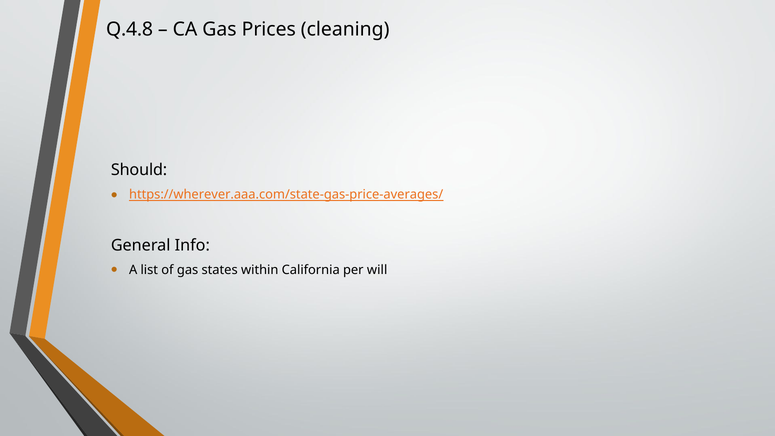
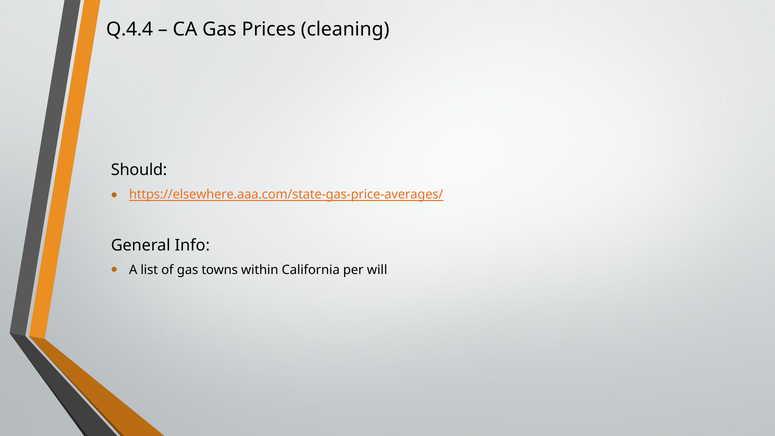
Q.4.8: Q.4.8 -> Q.4.4 (130, 29)
https://wherever.aaa.com/state-gas-price-averages/: https://wherever.aaa.com/state-gas-price-averages/ -> https://elsewhere.aaa.com/state-gas-price-averages/ (286, 195)
states: states -> towns (220, 270)
